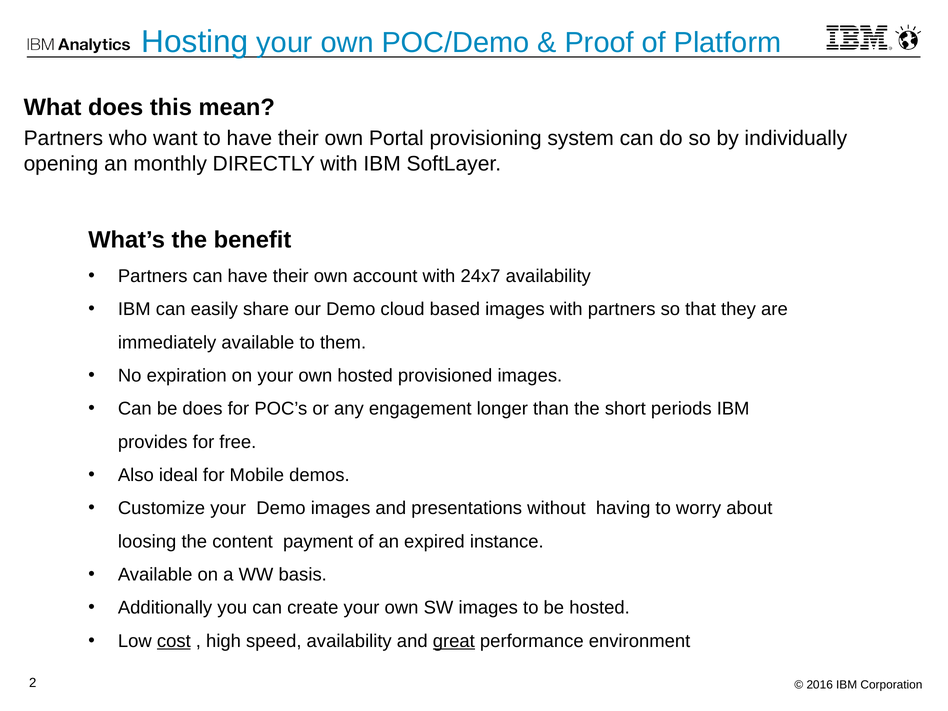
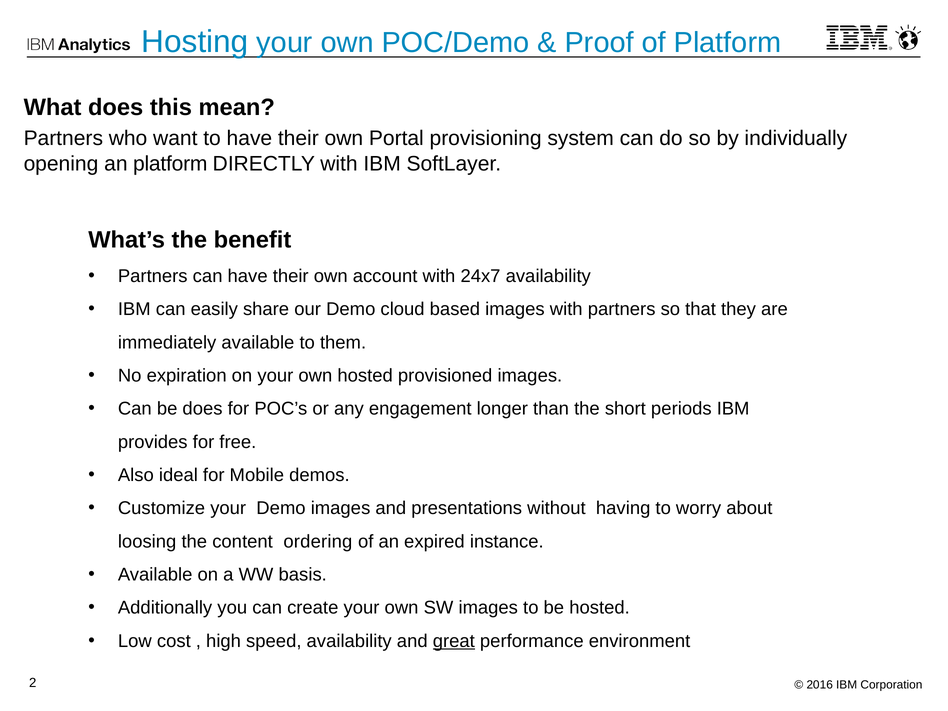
an monthly: monthly -> platform (170, 164)
payment: payment -> ordering (318, 542)
cost underline: present -> none (174, 641)
